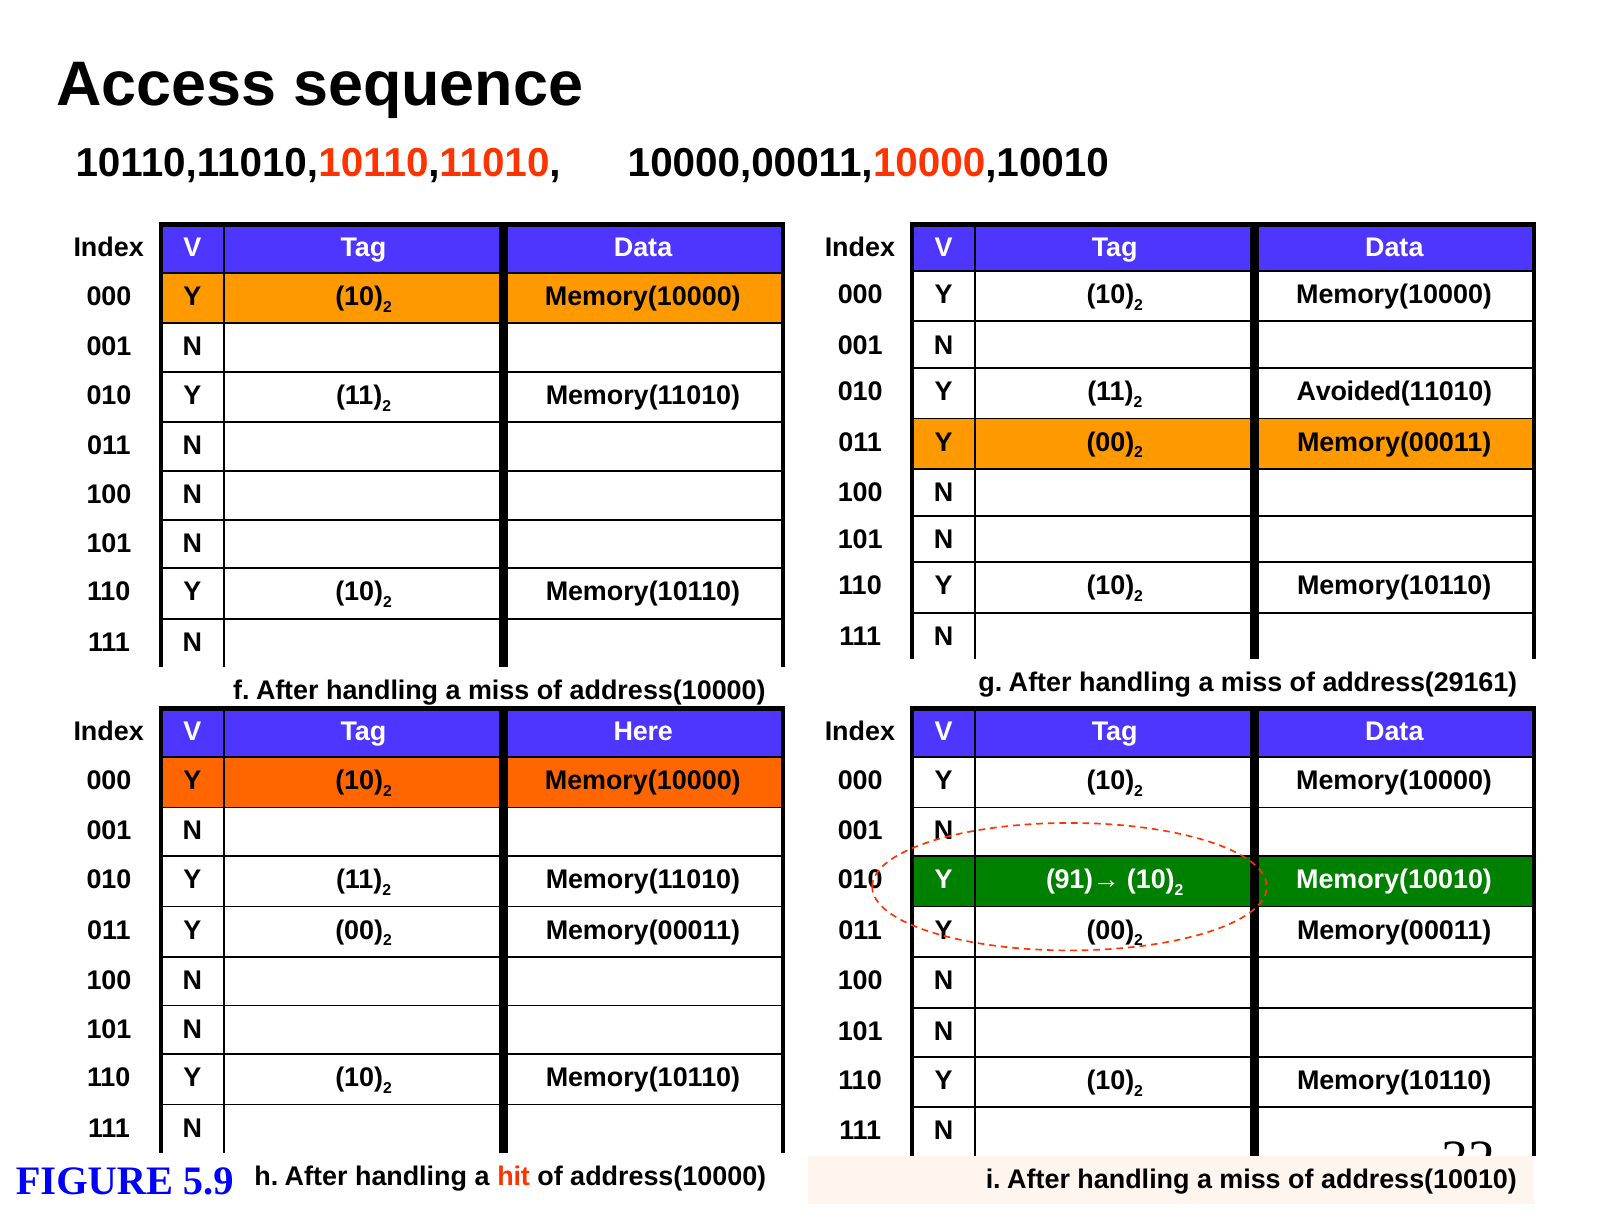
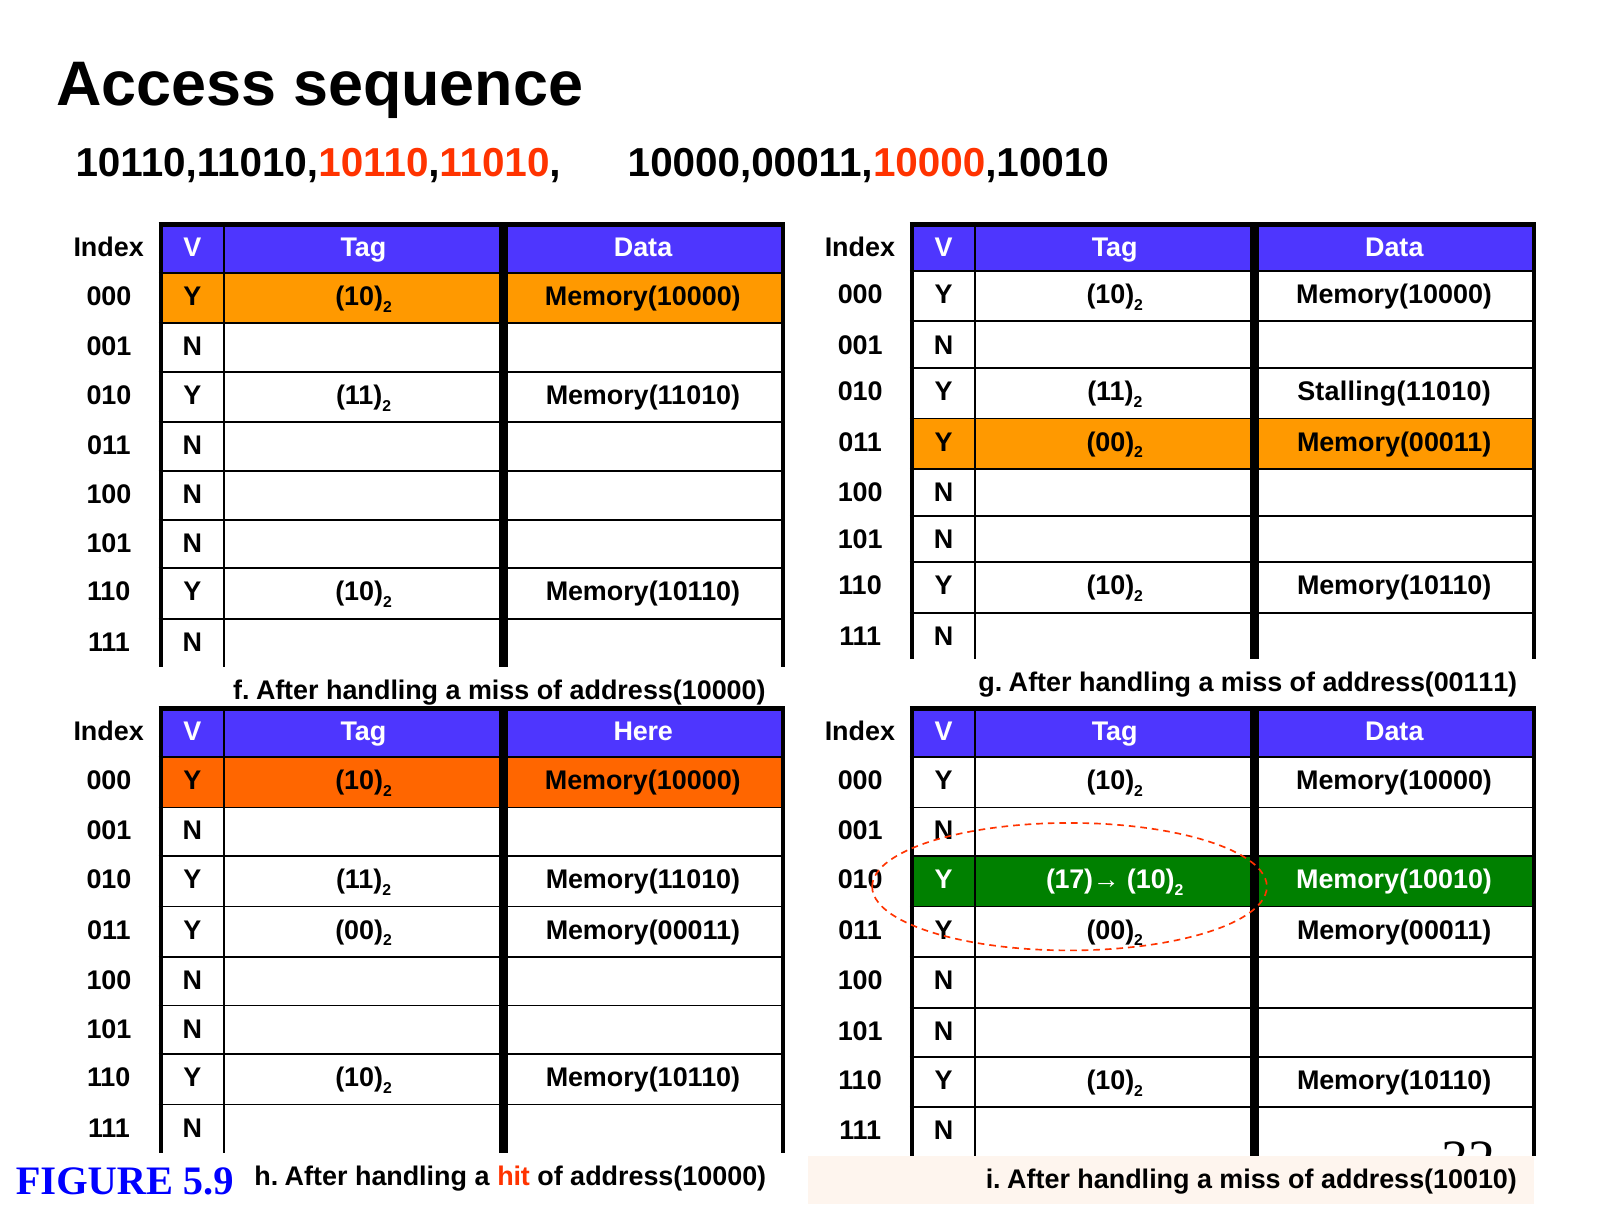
Avoided(11010: Avoided(11010 -> Stalling(11010 (1394, 391)
address(29161: address(29161 -> address(00111 (1420, 683)
91)→: 91)→ -> 17)→ (1083, 879)
